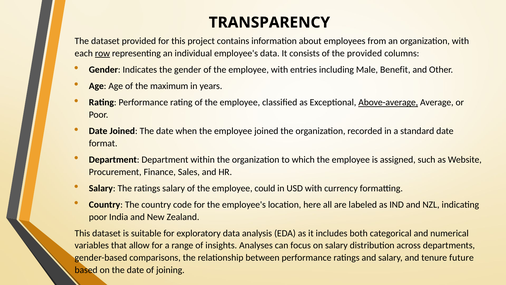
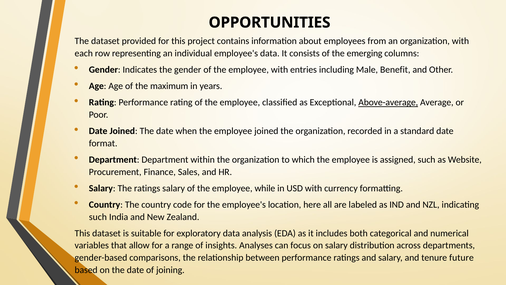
TRANSPARENCY: TRANSPARENCY -> OPPORTUNITIES (270, 22)
row underline: present -> none (102, 53)
the provided: provided -> emerging (365, 53)
could: could -> while (265, 188)
poor: poor -> such (98, 217)
